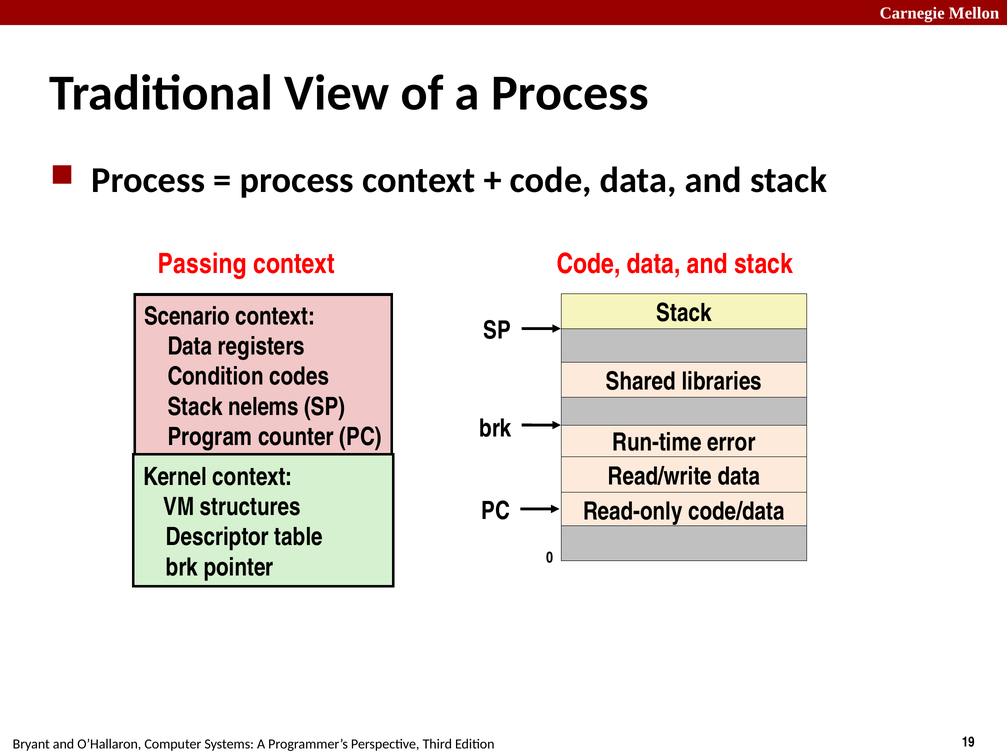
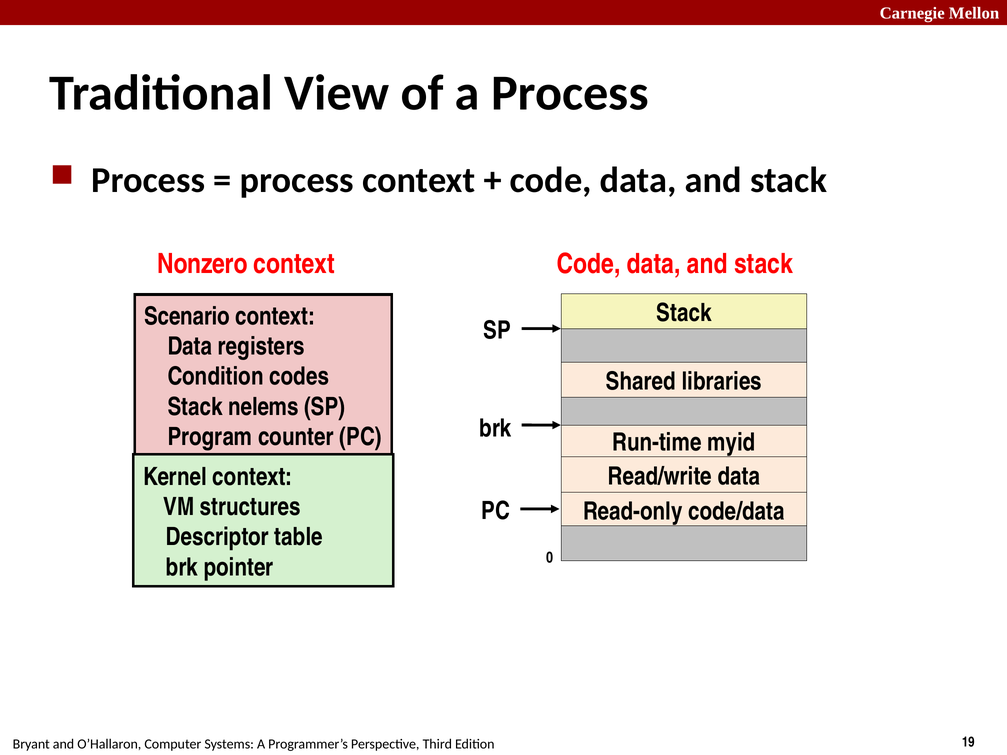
Passing: Passing -> Nonzero (203, 264)
error: error -> myid (731, 443)
